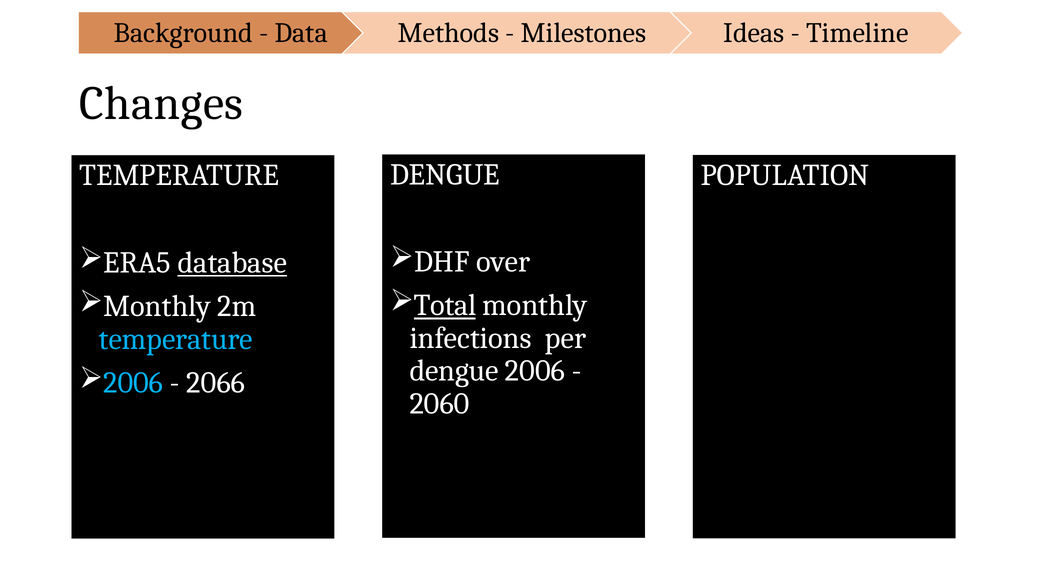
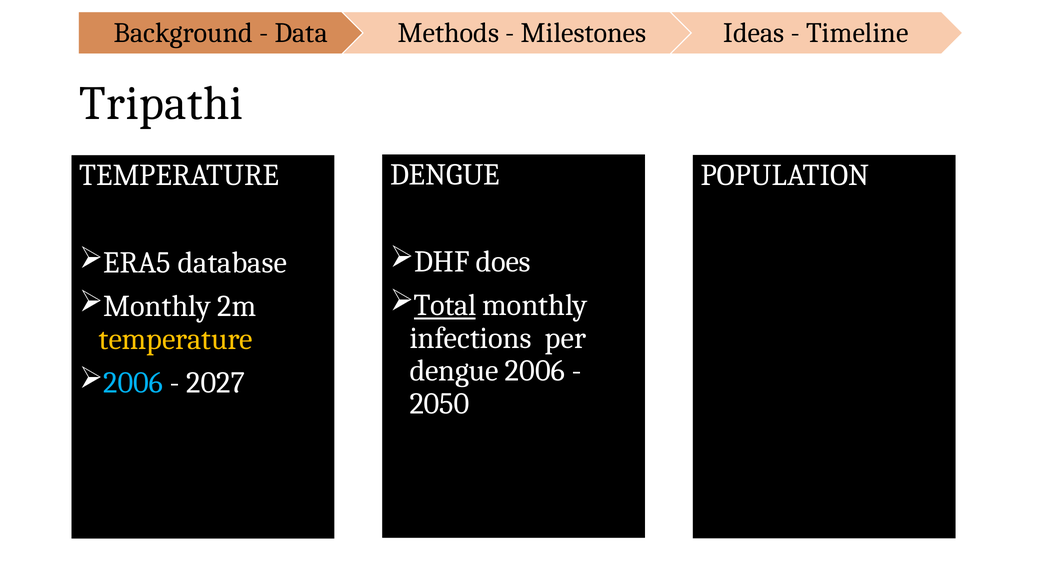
Changes: Changes -> Tripathi (161, 104)
over: over -> does (503, 262)
database underline: present -> none (232, 263)
temperature colour: light blue -> yellow (176, 339)
2066: 2066 -> 2027 (216, 383)
2060: 2060 -> 2050 (440, 403)
